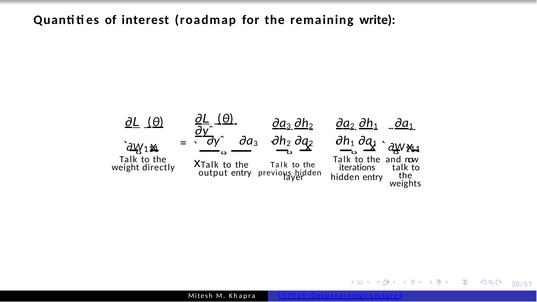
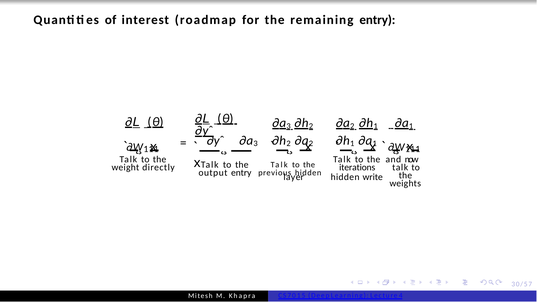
remaining write: write -> entry (377, 20)
hidden entry: entry -> write (373, 177)
